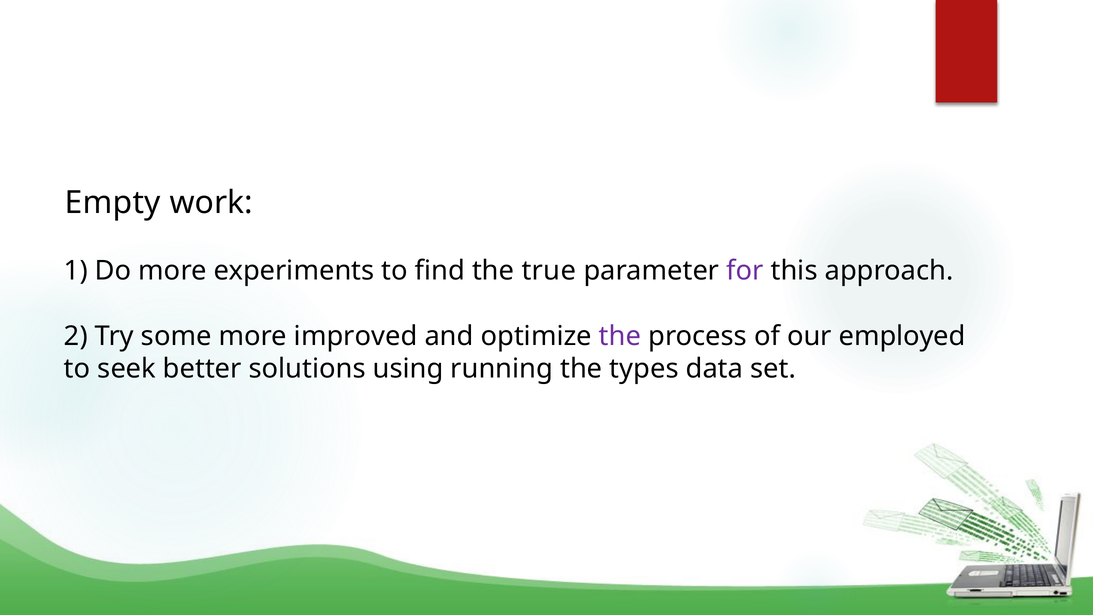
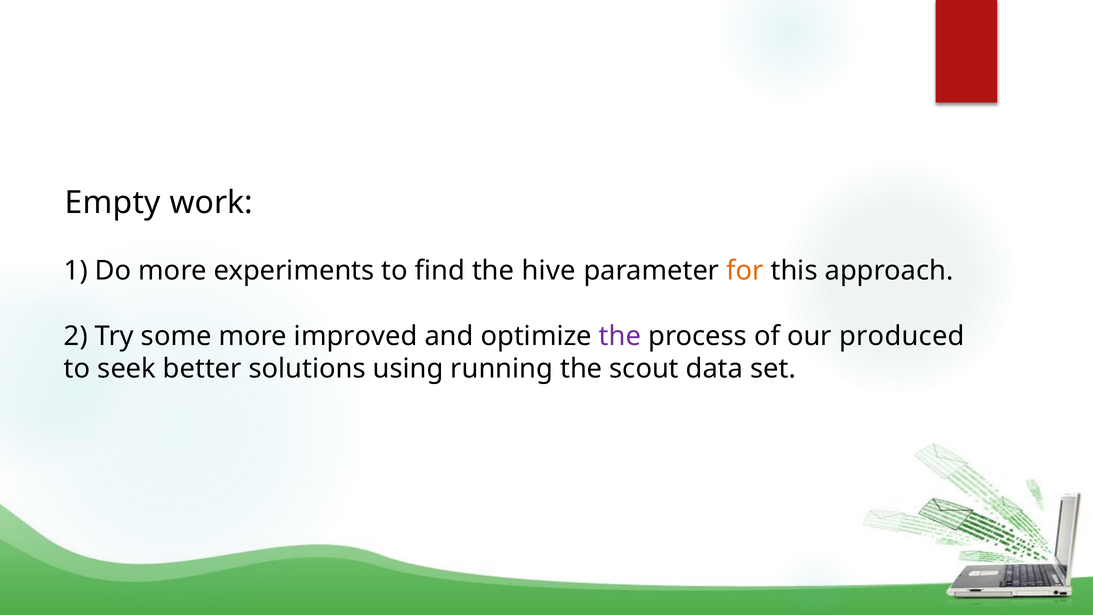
true: true -> hive (549, 270)
for colour: purple -> orange (745, 270)
employed: employed -> produced (902, 336)
types: types -> scout (644, 369)
